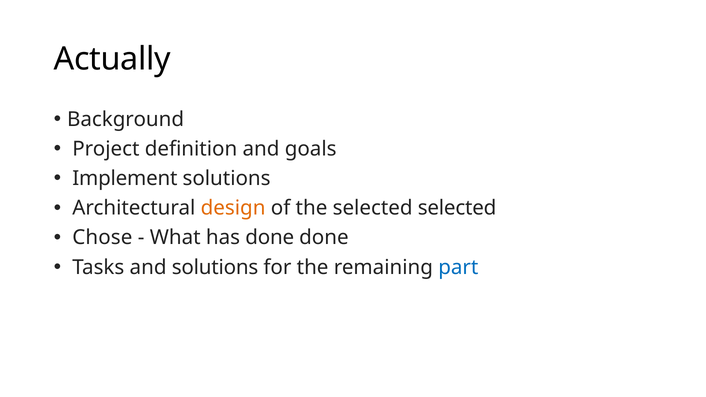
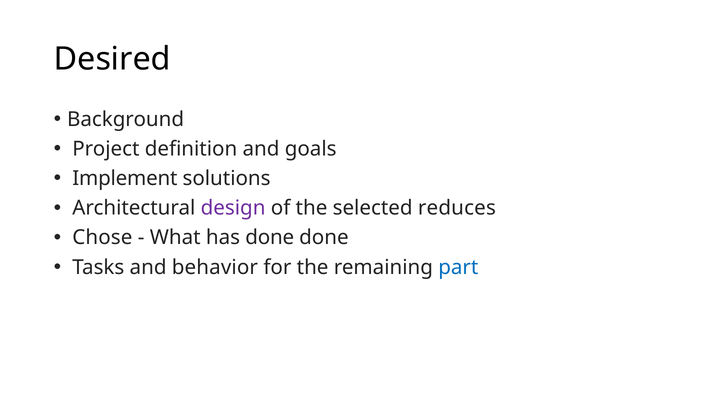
Actually: Actually -> Desired (112, 59)
design colour: orange -> purple (233, 208)
selected selected: selected -> reduces (457, 208)
and solutions: solutions -> behavior (215, 267)
